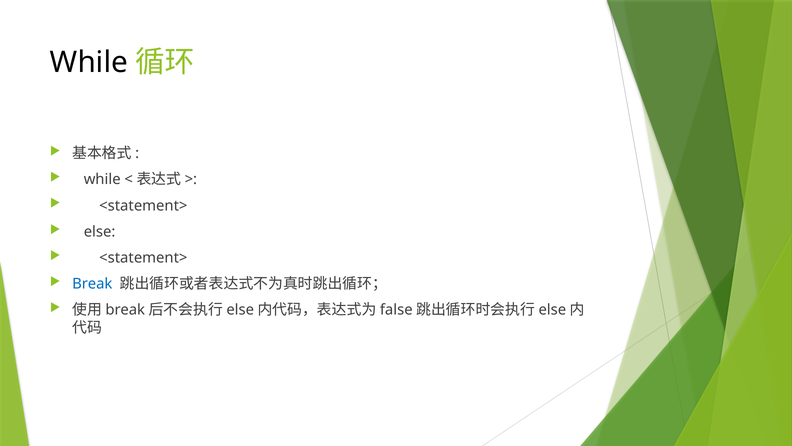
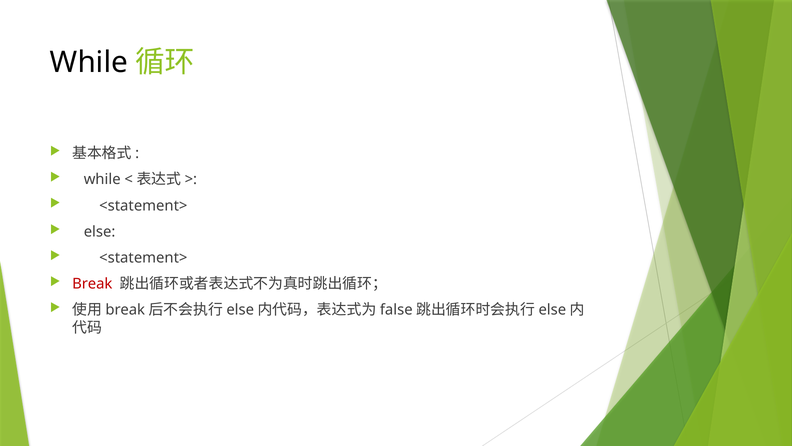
Break colour: blue -> red (92, 284)
